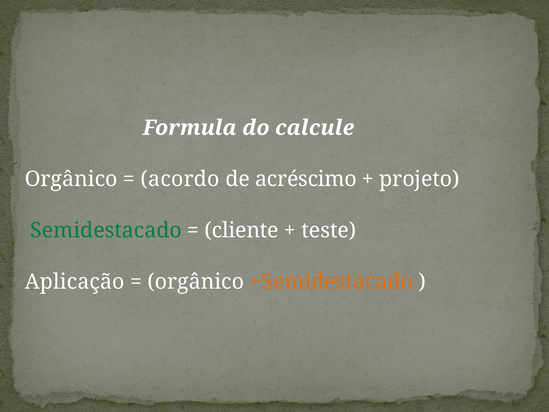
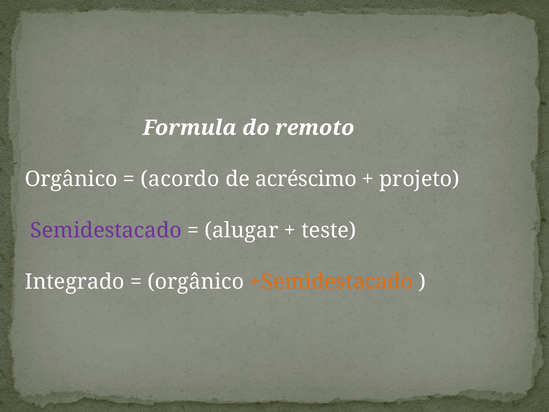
calcule: calcule -> remoto (315, 128)
Semidestacado colour: green -> purple (106, 230)
cliente: cliente -> alugar (242, 230)
Aplicação: Aplicação -> Integrado (75, 282)
